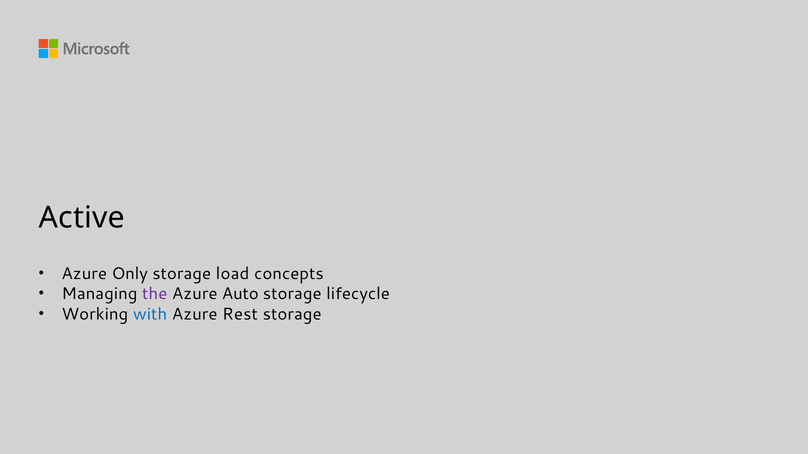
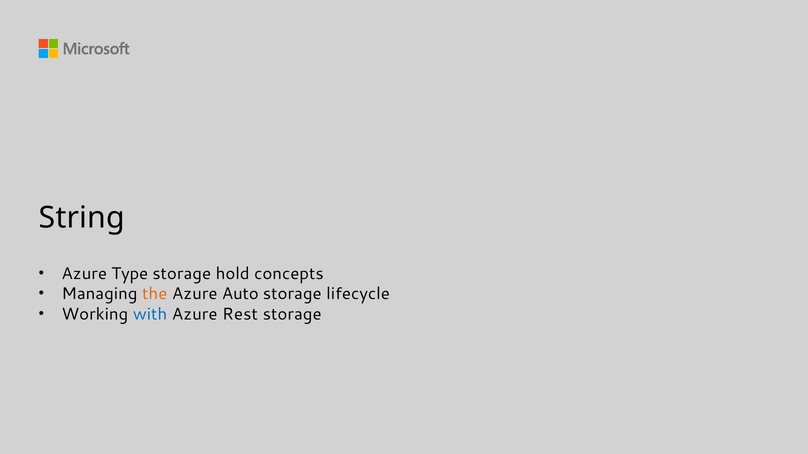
Active: Active -> String (82, 218)
Only: Only -> Type (130, 274)
load: load -> hold (233, 274)
the colour: purple -> orange (155, 294)
